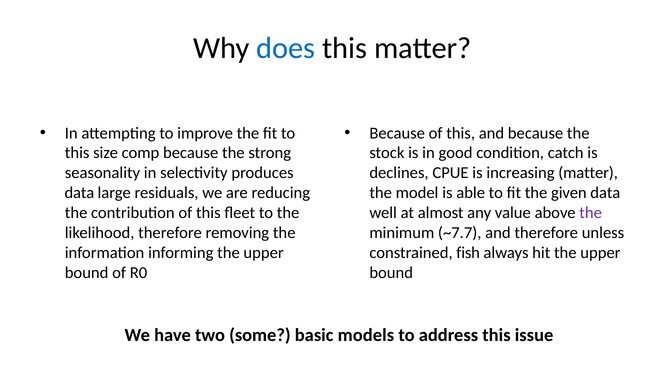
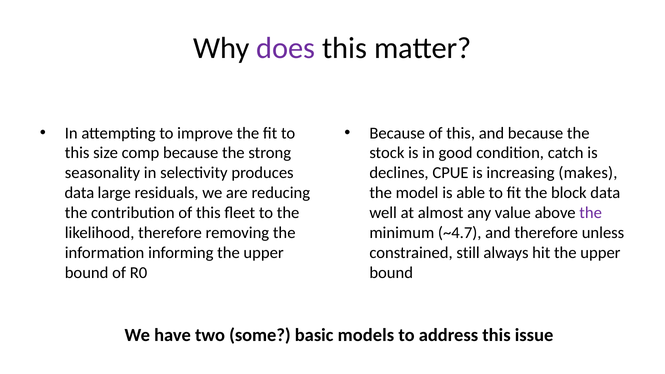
does colour: blue -> purple (286, 48)
increasing matter: matter -> makes (588, 173)
given: given -> block (569, 193)
~7.7: ~7.7 -> ~4.7 (460, 233)
fish: fish -> still (468, 253)
